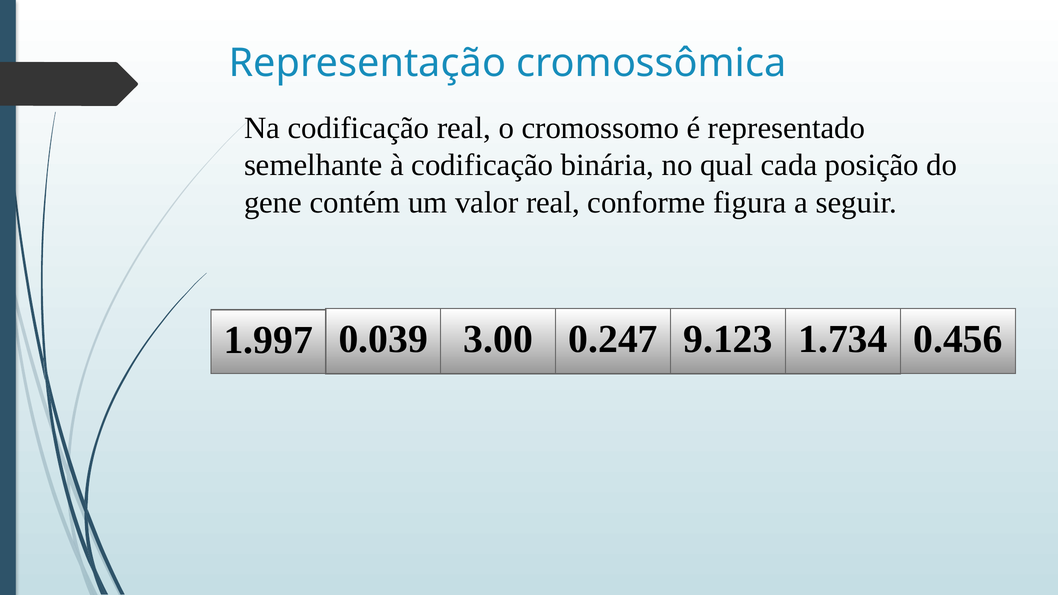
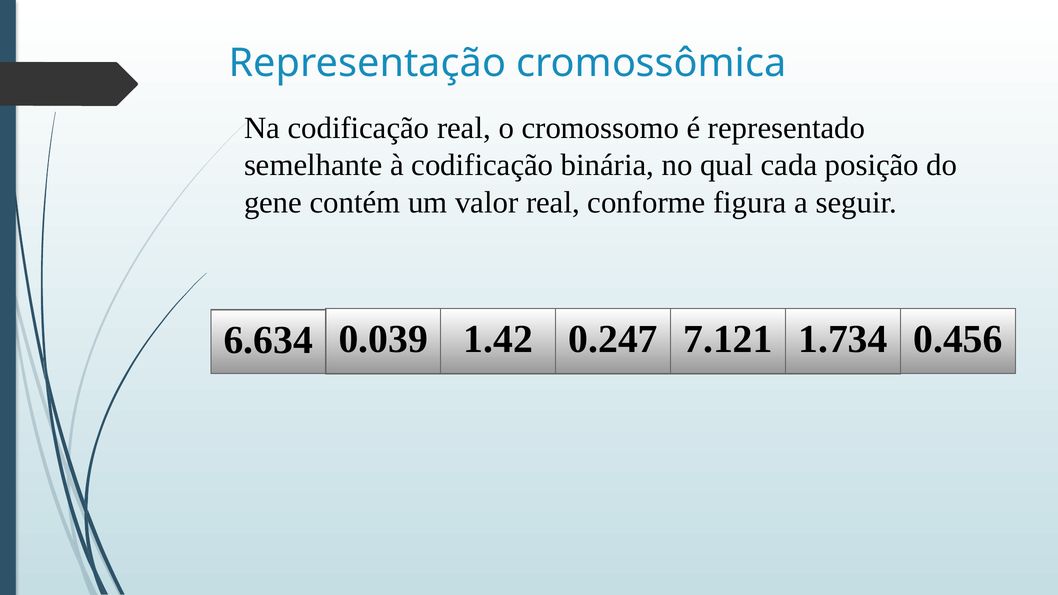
1.997: 1.997 -> 6.634 (268, 340)
3.00: 3.00 -> 1.42 (498, 339)
9.123: 9.123 -> 7.121 (728, 339)
